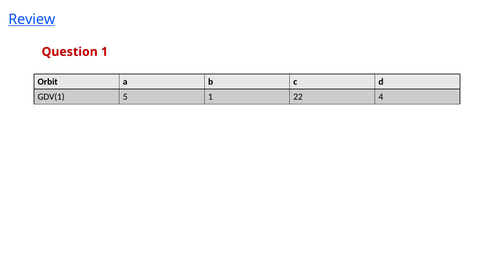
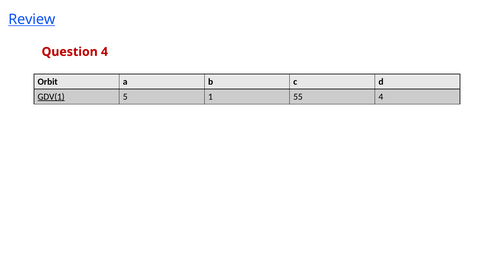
Question 1: 1 -> 4 (104, 52)
GDV(1 underline: none -> present (51, 97)
22: 22 -> 55 (298, 97)
